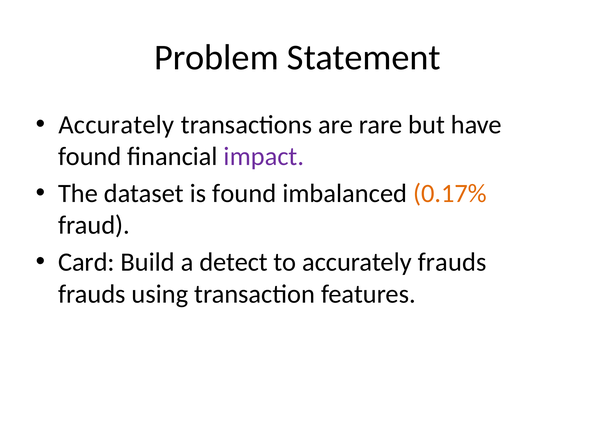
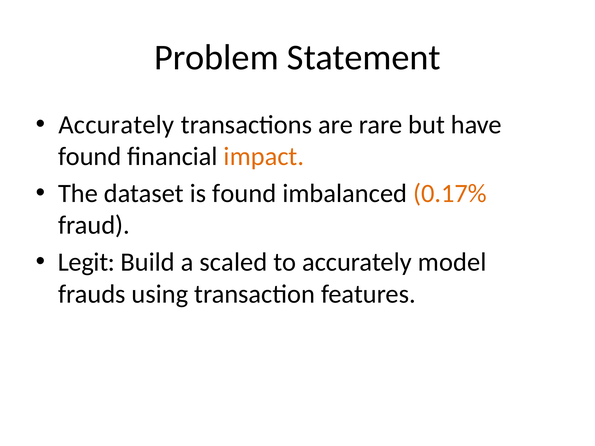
impact colour: purple -> orange (264, 157)
Card: Card -> Legit (86, 262)
detect: detect -> scaled (233, 262)
accurately frauds: frauds -> model (452, 262)
